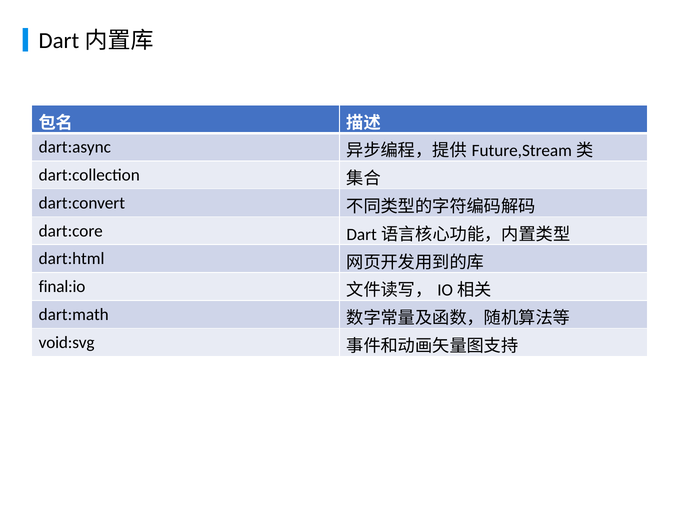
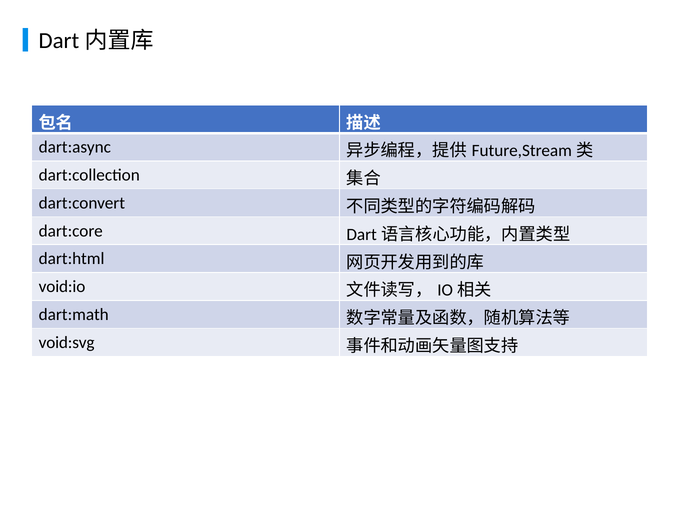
final:io: final:io -> void:io (62, 287)
